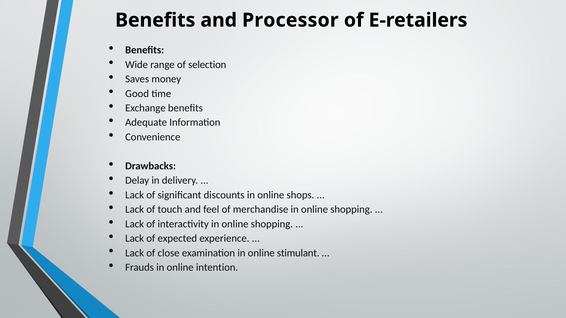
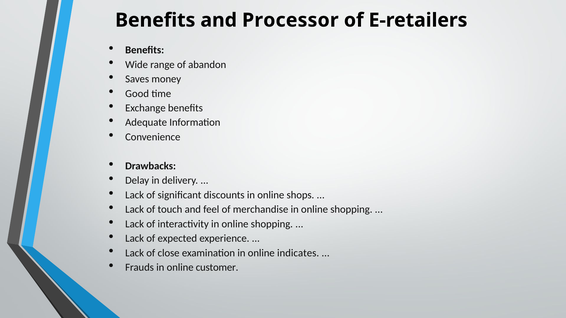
selection: selection -> abandon (207, 65)
stimulant: stimulant -> indicates (298, 253)
intention: intention -> customer (217, 268)
